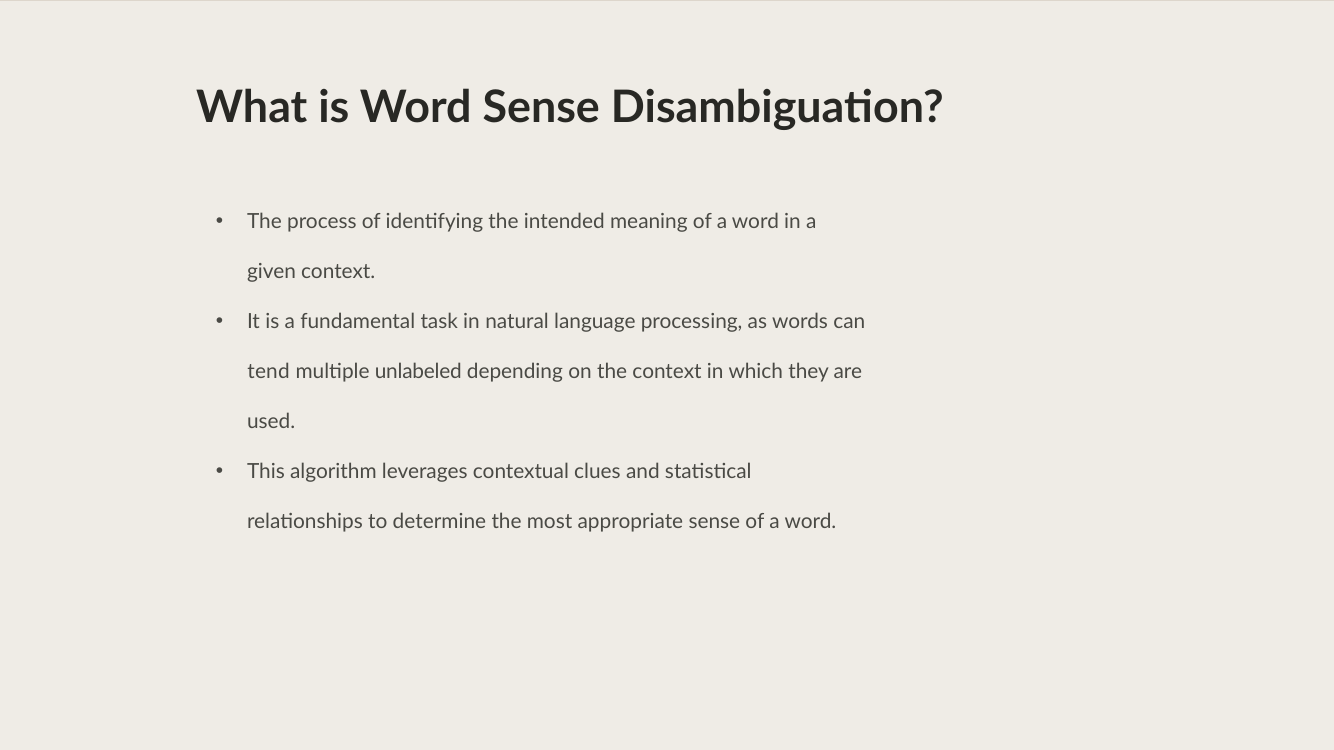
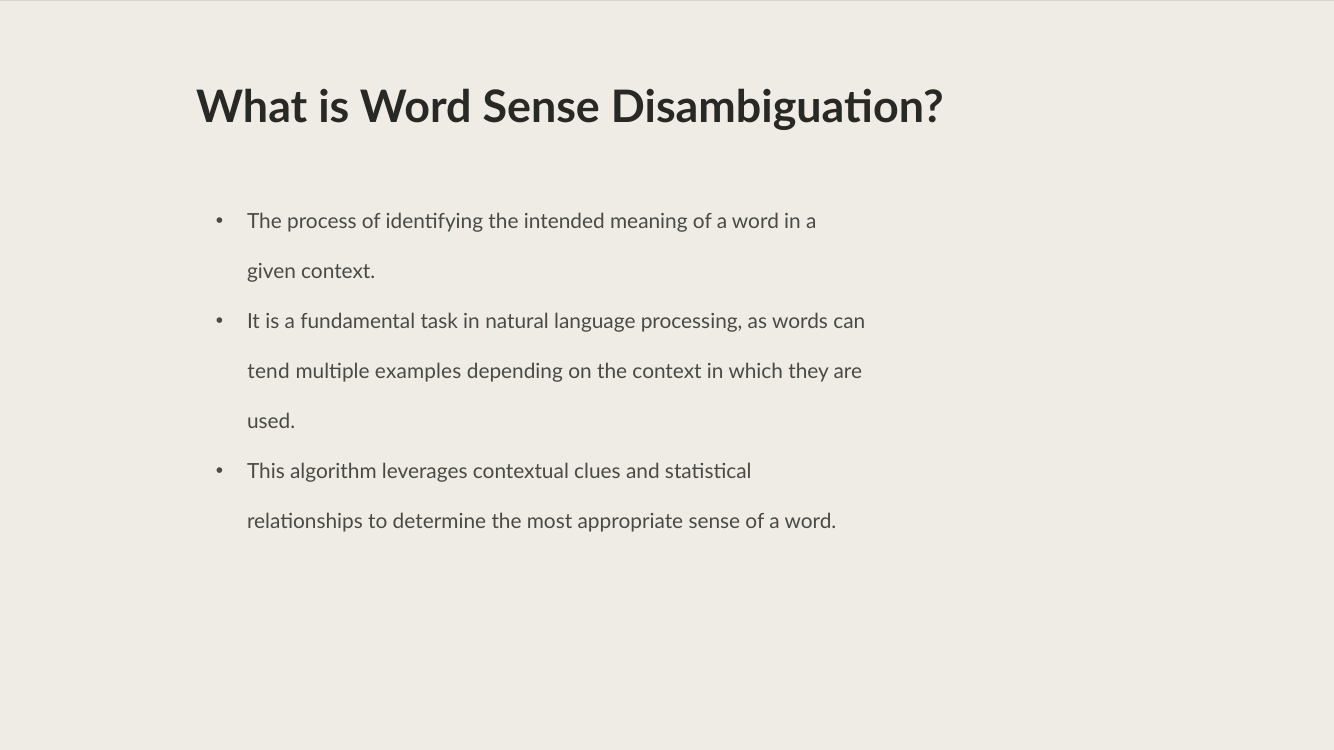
unlabeled: unlabeled -> examples (418, 371)
